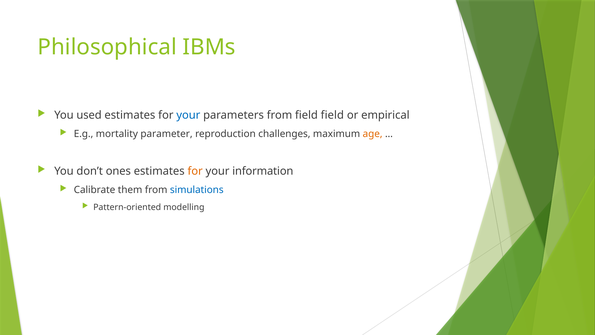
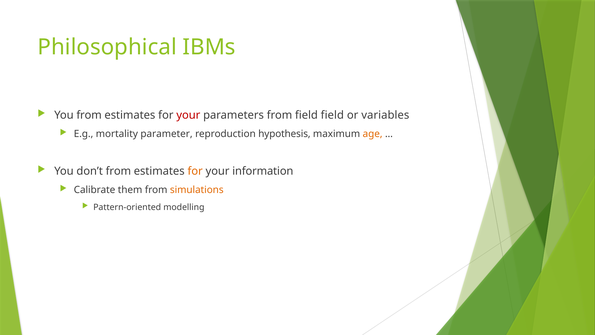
You used: used -> from (89, 115)
your colour: blue -> red (188, 115)
empirical: empirical -> variables (385, 115)
challenges: challenges -> hypothesis (284, 134)
don’t ones: ones -> from (118, 171)
simulations colour: blue -> orange (197, 190)
